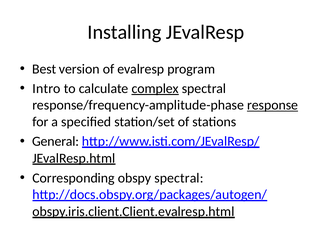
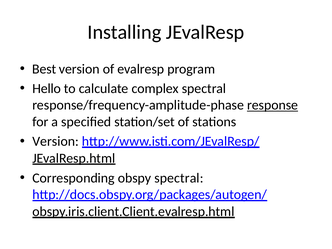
Intro: Intro -> Hello (47, 89)
complex underline: present -> none (155, 89)
General: General -> Version (56, 141)
